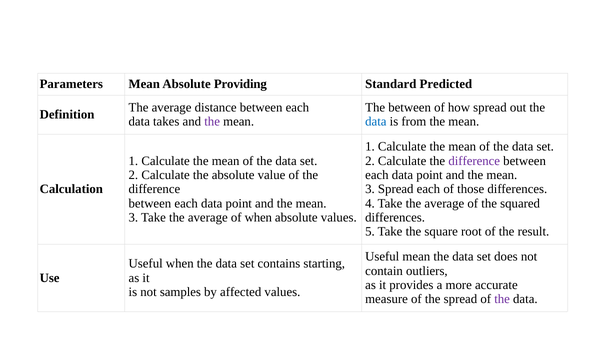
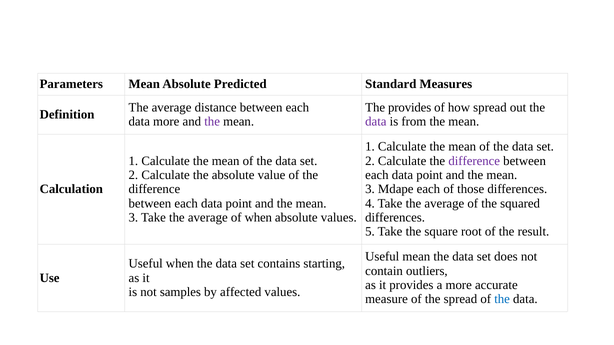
Providing: Providing -> Predicted (240, 84)
Predicted: Predicted -> Measures (446, 84)
The between: between -> provides (410, 108)
data takes: takes -> more (166, 122)
data colour: blue -> purple (376, 122)
3 Spread: Spread -> Mdape (396, 189)
the colour: purple -> blue (502, 300)
